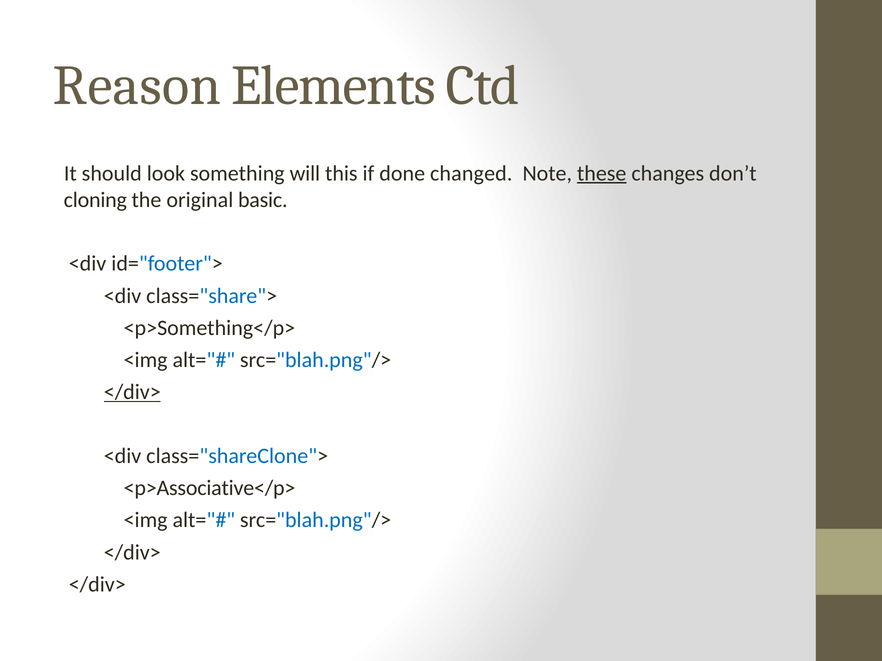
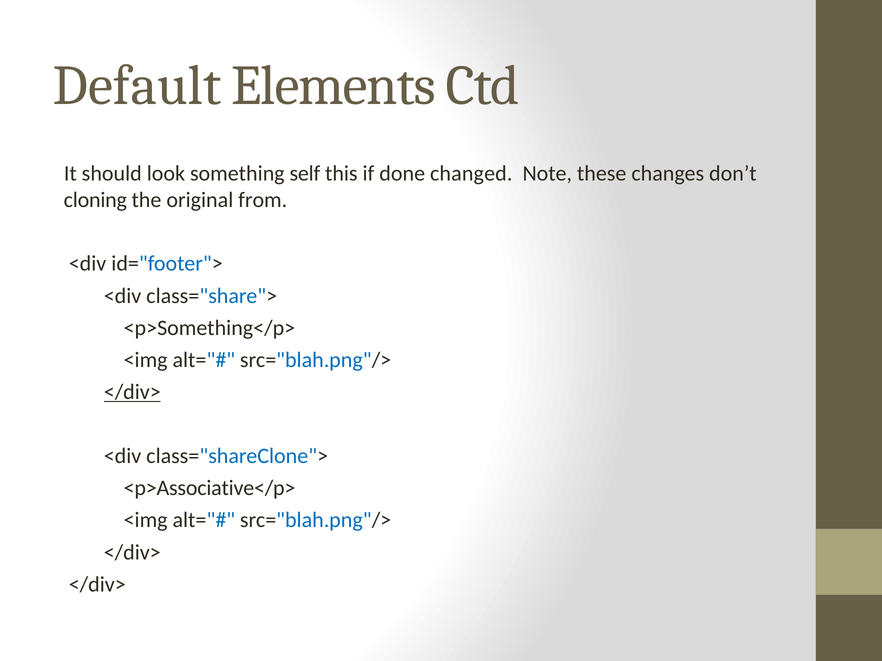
Reason: Reason -> Default (137, 86)
will: will -> self (305, 174)
these underline: present -> none (602, 174)
basic: basic -> from (263, 200)
